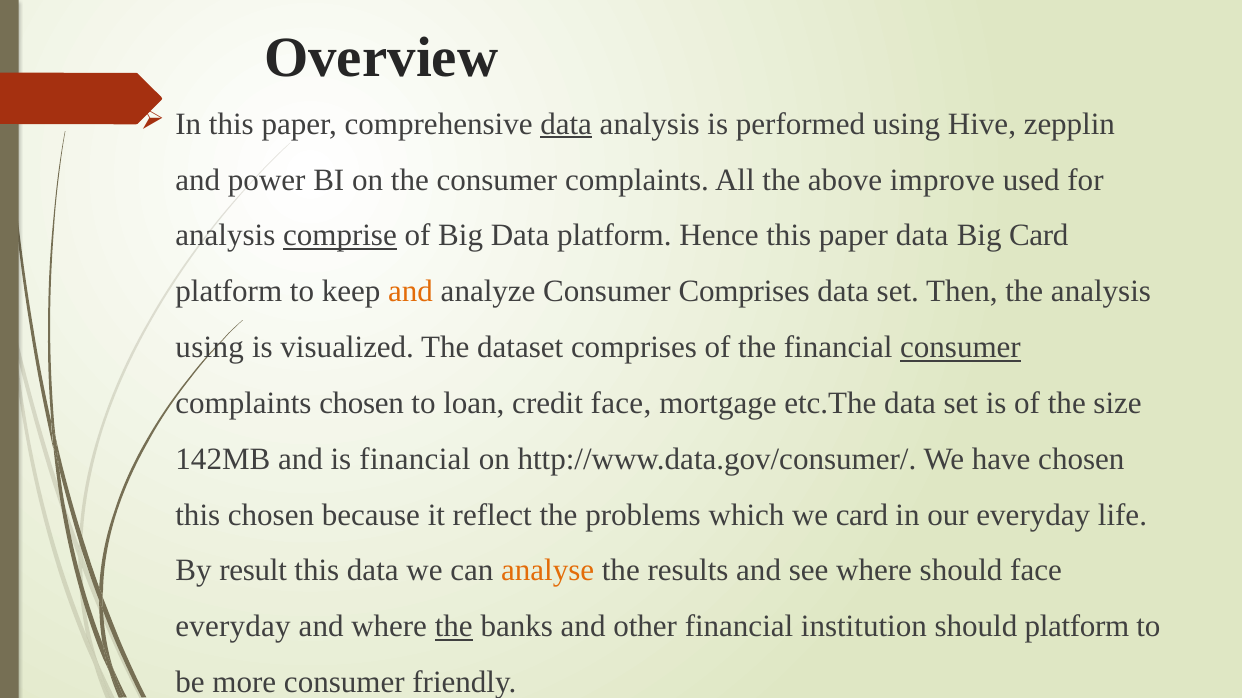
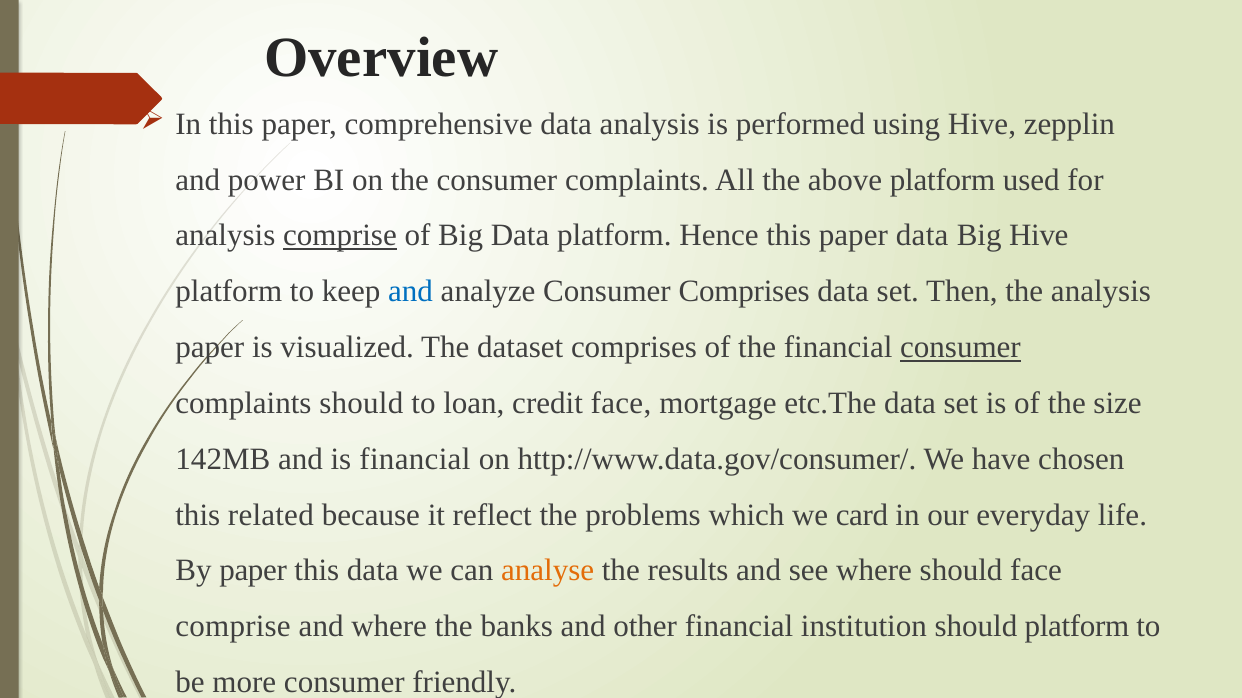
data underline: present -> none (566, 124)
above improve: improve -> platform (943, 180)
Big Card: Card -> Hive (1039, 236)
and colour: orange -> blue (411, 292)
using: using -> paper (210, 348)
complaints chosen: chosen -> should (361, 404)
this chosen: chosen -> related (271, 515)
By result: result -> paper (253, 571)
everyday: everyday -> comprise (233, 627)
the underline: present -> none (454, 627)
